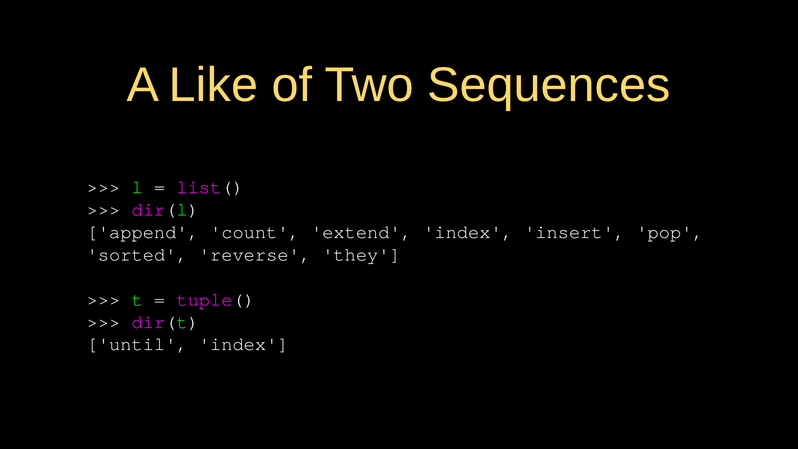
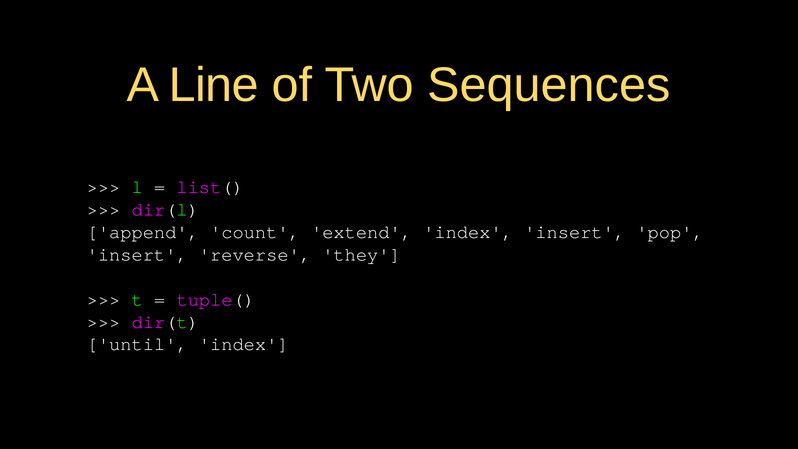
Like: Like -> Line (214, 85)
sorted: sorted -> insert (137, 254)
